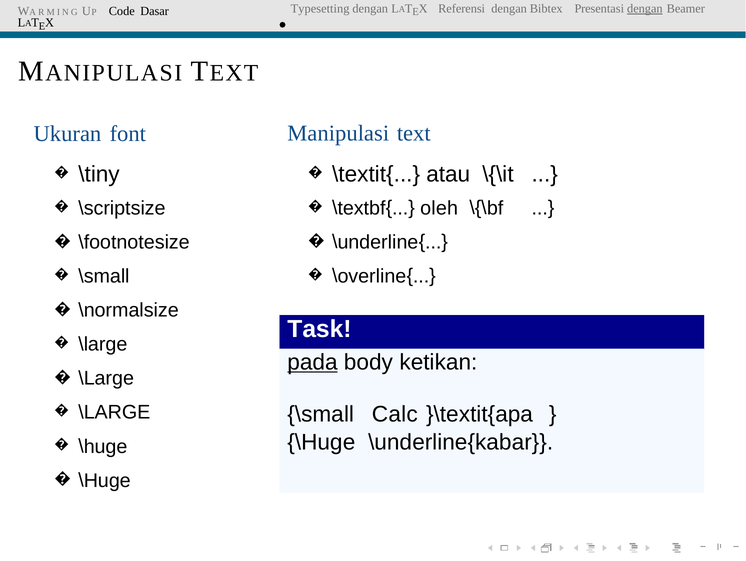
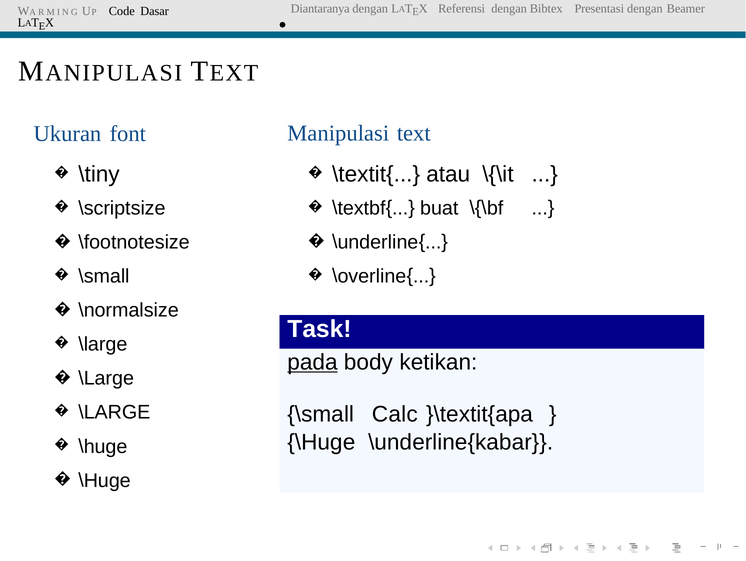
Typesetting: Typesetting -> Diantaranya (320, 9)
dengan underline: present -> none (645, 9)
oleh: oleh -> buat (439, 208)
